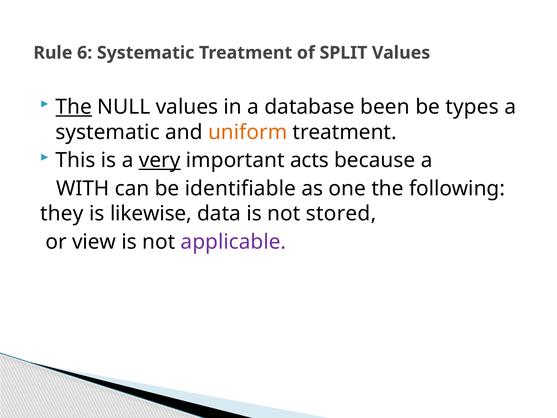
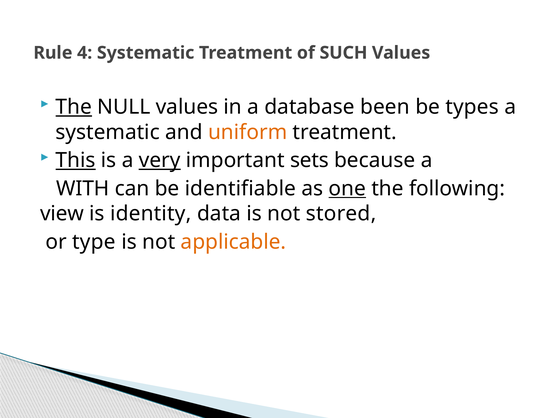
6: 6 -> 4 (85, 53)
SPLIT: SPLIT -> SUCH (344, 53)
This underline: none -> present (76, 160)
acts: acts -> sets (309, 160)
one underline: none -> present (347, 188)
they: they -> view (62, 214)
likewise: likewise -> identity (151, 214)
view: view -> type (94, 242)
applicable colour: purple -> orange (233, 242)
